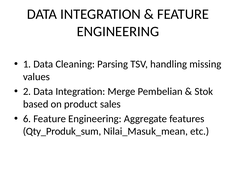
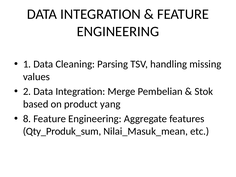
sales: sales -> yang (110, 104)
6: 6 -> 8 (27, 119)
